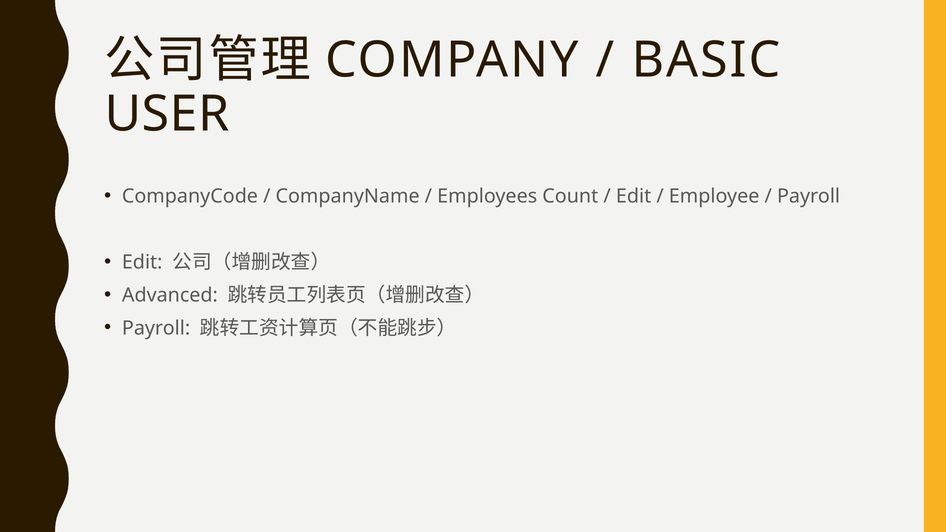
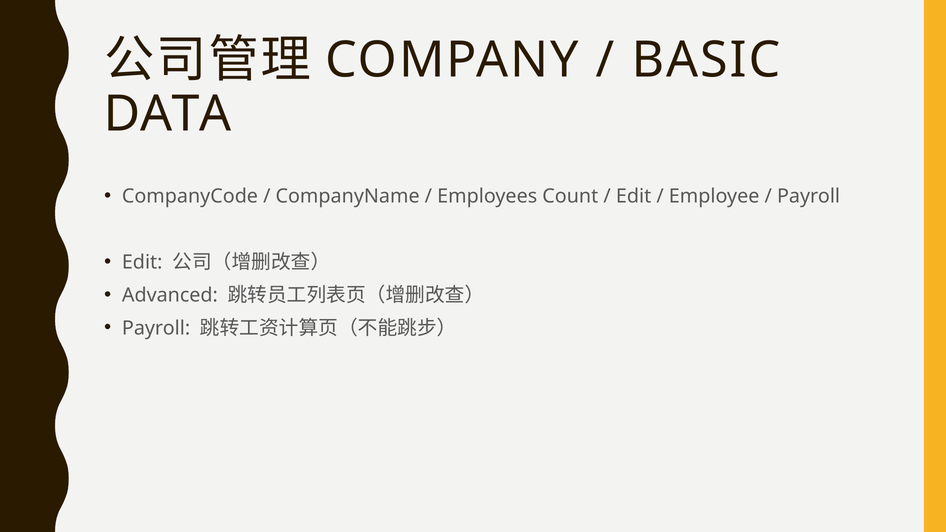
USER: USER -> DATA (168, 114)
